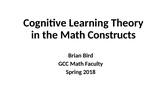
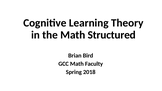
Constructs: Constructs -> Structured (112, 35)
